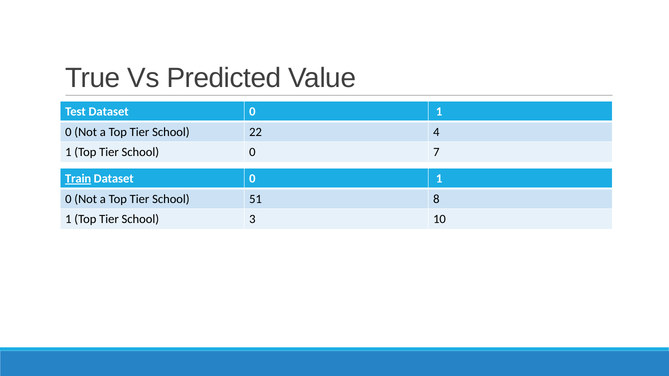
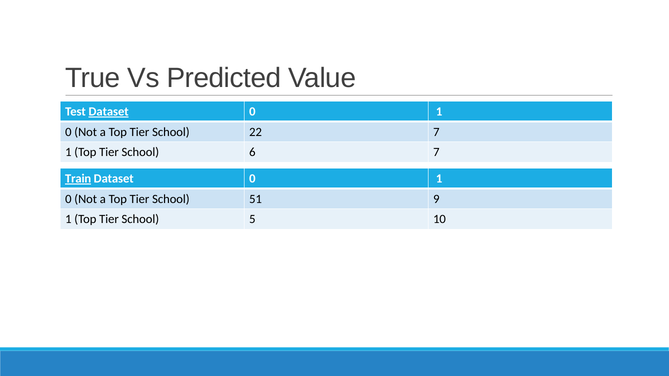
Dataset underline: none -> present (109, 112)
22 4: 4 -> 7 (436, 132)
School 0: 0 -> 6 (252, 152)
8: 8 -> 9 (436, 199)
3: 3 -> 5 (252, 219)
